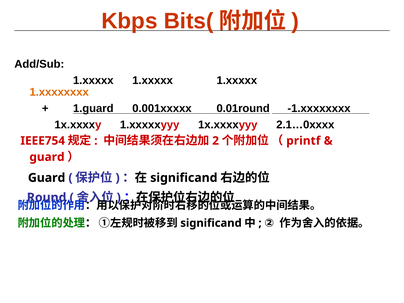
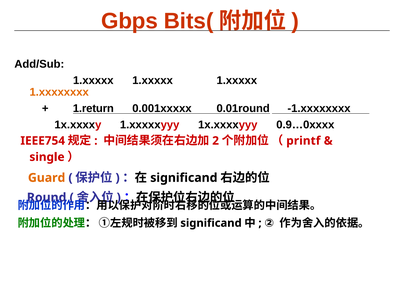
Kbps: Kbps -> Gbps (130, 21)
1.guard: 1.guard -> 1.return (93, 109)
2.1…0xxxx: 2.1…0xxxx -> 0.9…0xxxx (305, 125)
guard: guard -> single (47, 157)
Guard colour: black -> orange (47, 178)
